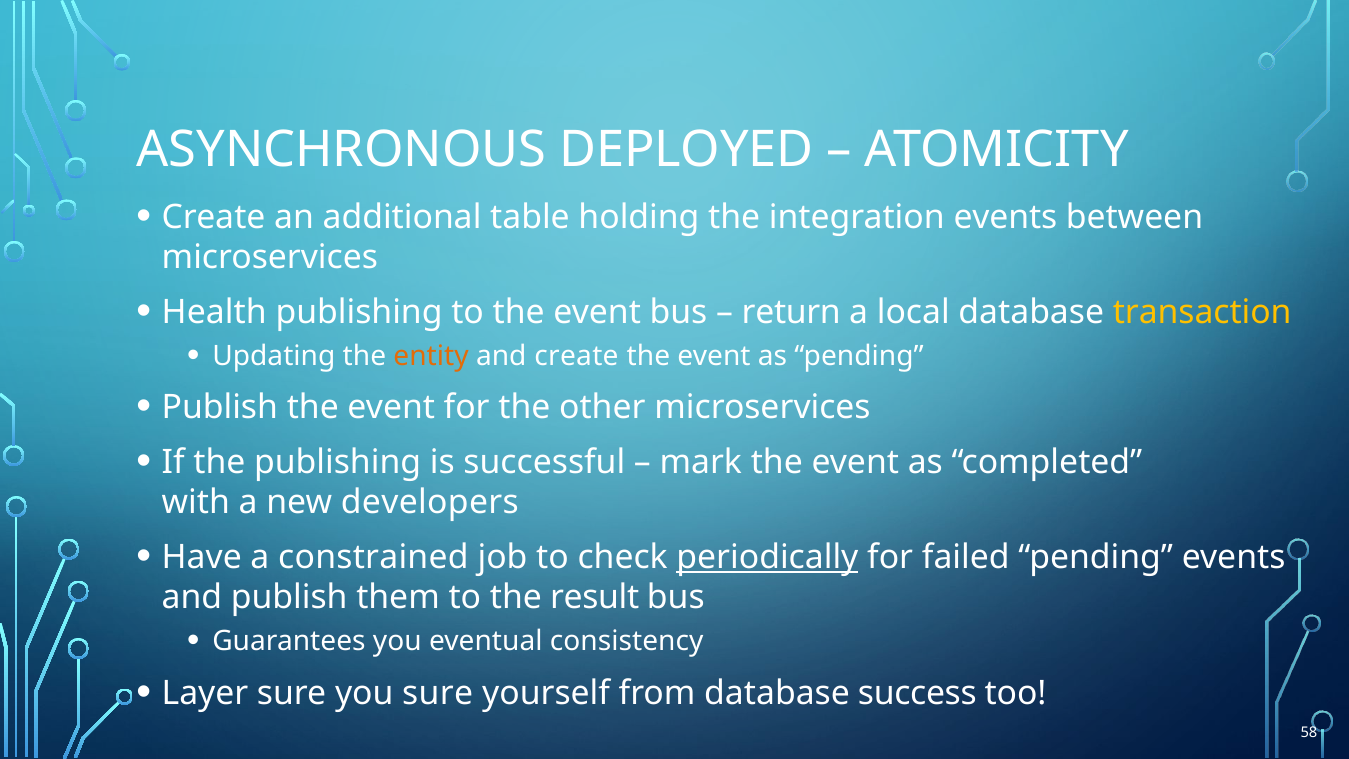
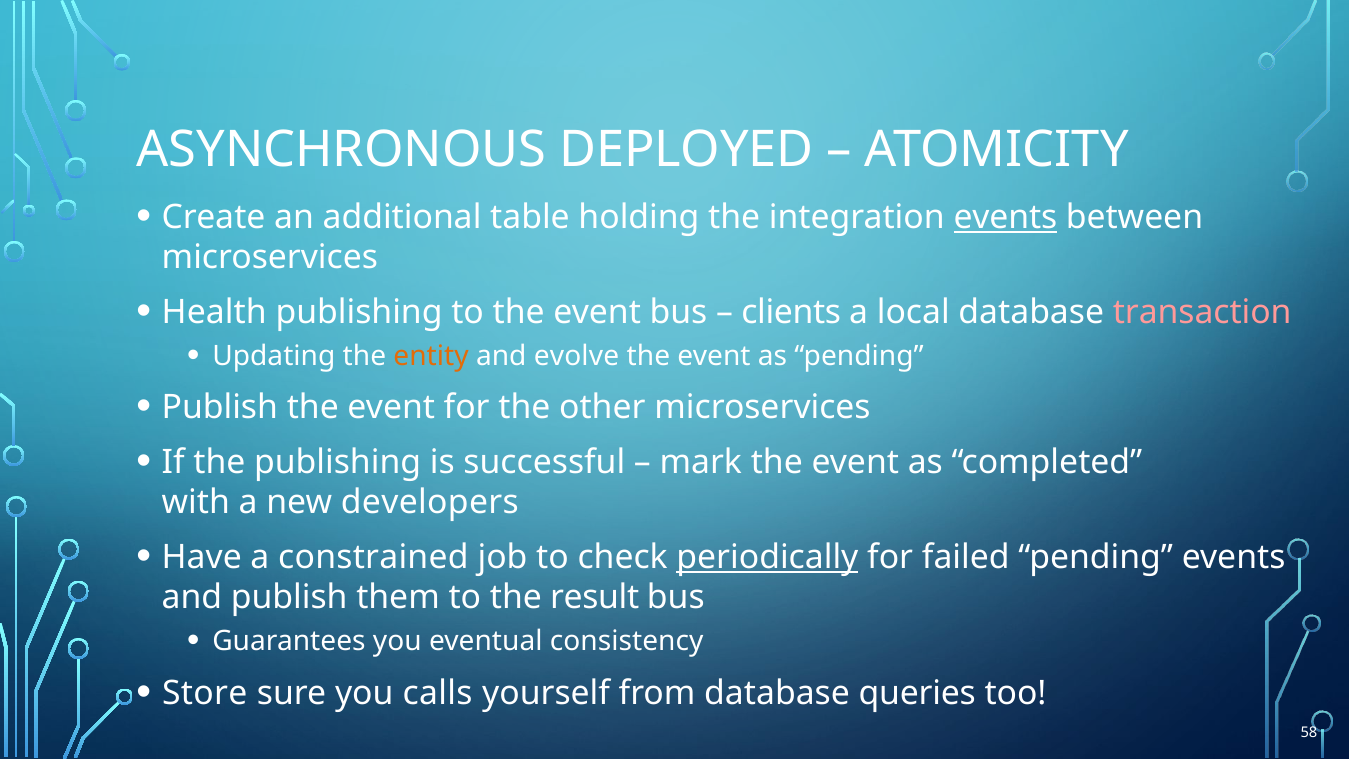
events underline: none -> present (1005, 217)
return: return -> clients (791, 312)
transaction colour: yellow -> pink (1202, 312)
and create: create -> evolve (577, 356)
Layer: Layer -> Store (205, 693)
you sure: sure -> calls (438, 693)
success: success -> queries (917, 693)
